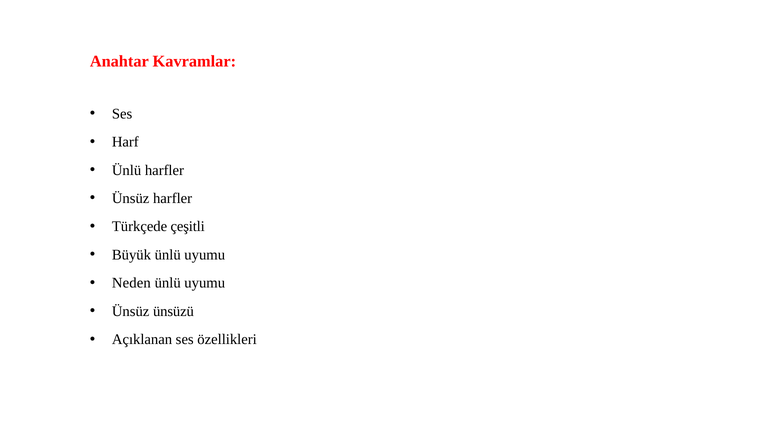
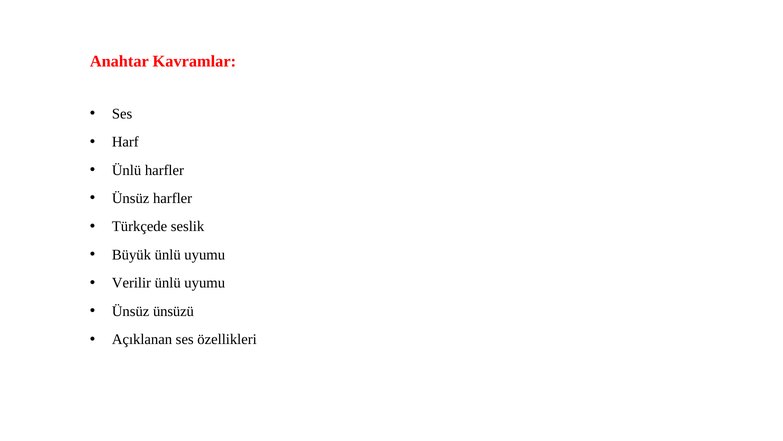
çeşitli: çeşitli -> seslik (188, 226)
Neden: Neden -> Verilir (131, 283)
